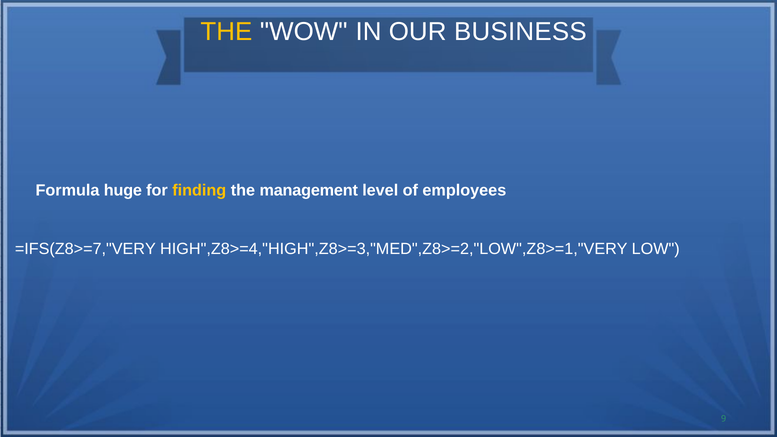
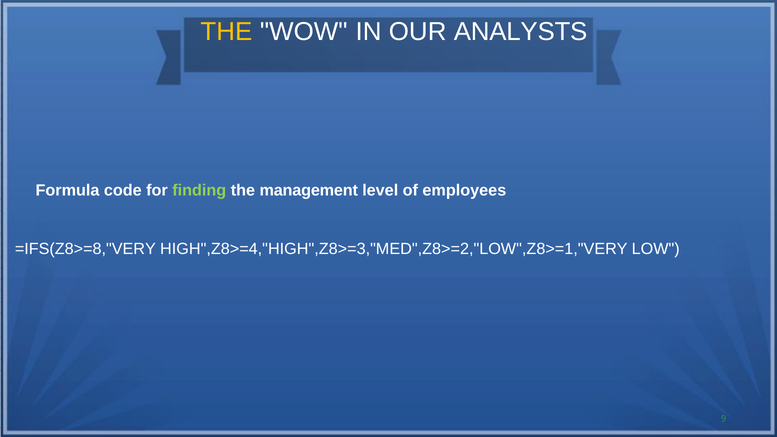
BUSINESS: BUSINESS -> ANALYSTS (521, 32)
huge: huge -> code (123, 190)
finding colour: yellow -> light green (199, 190)
=IFS(Z8>=7,"VERY: =IFS(Z8>=7,"VERY -> =IFS(Z8>=8,"VERY (85, 249)
